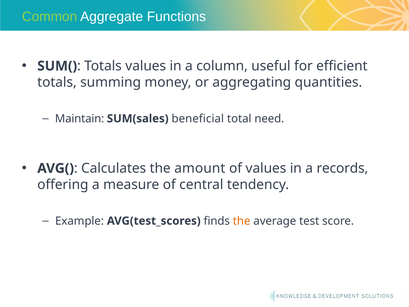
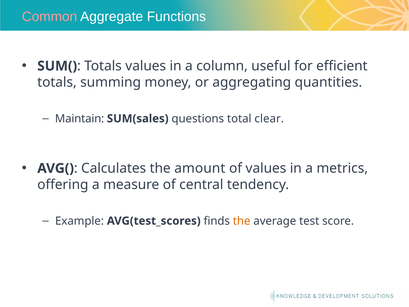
Common colour: light green -> pink (50, 17)
beneficial: beneficial -> questions (198, 118)
need: need -> clear (269, 118)
records: records -> metrics (342, 168)
